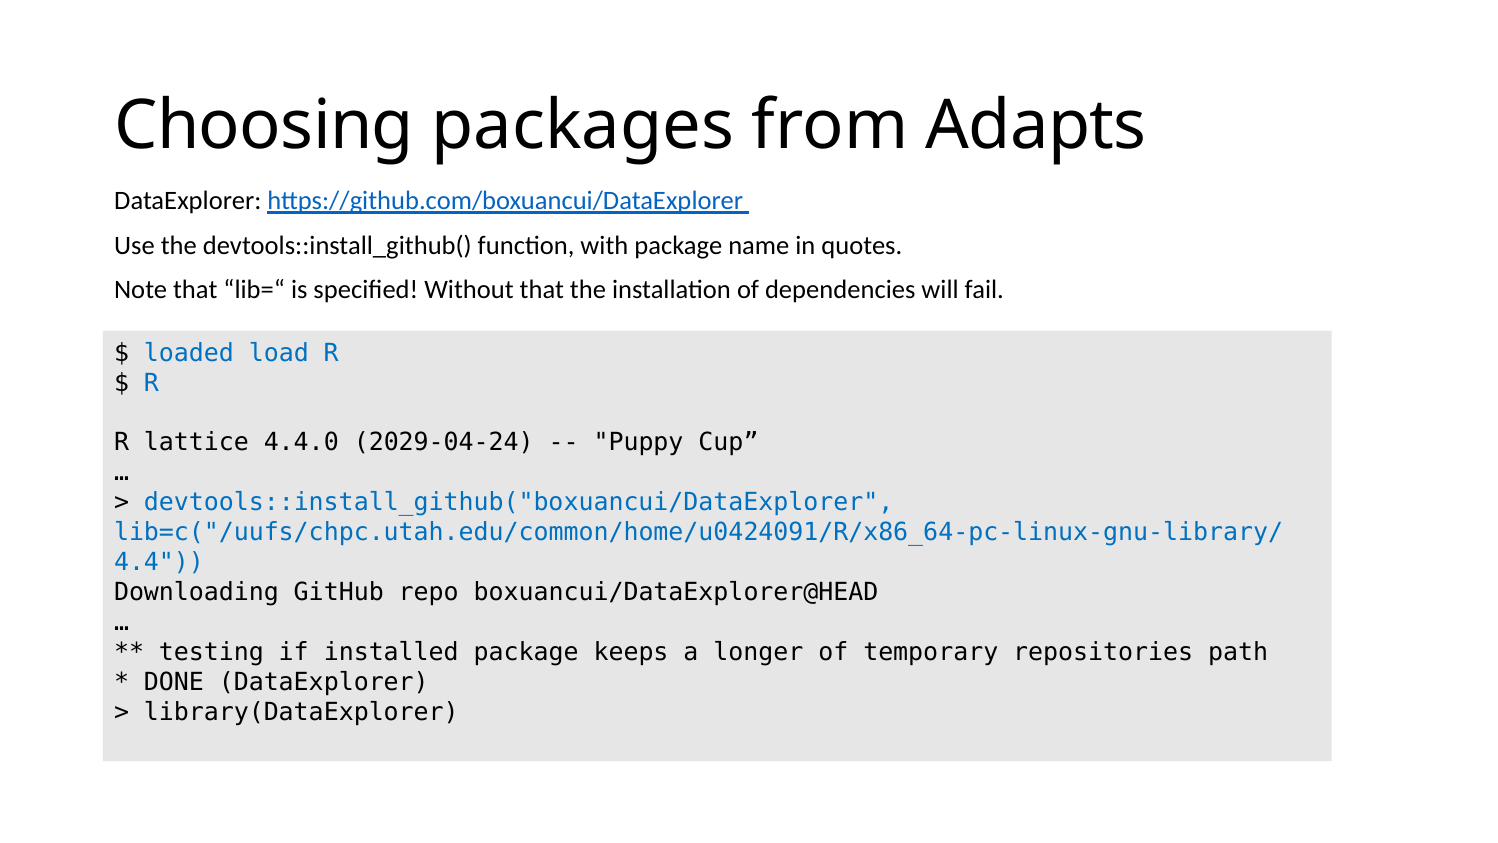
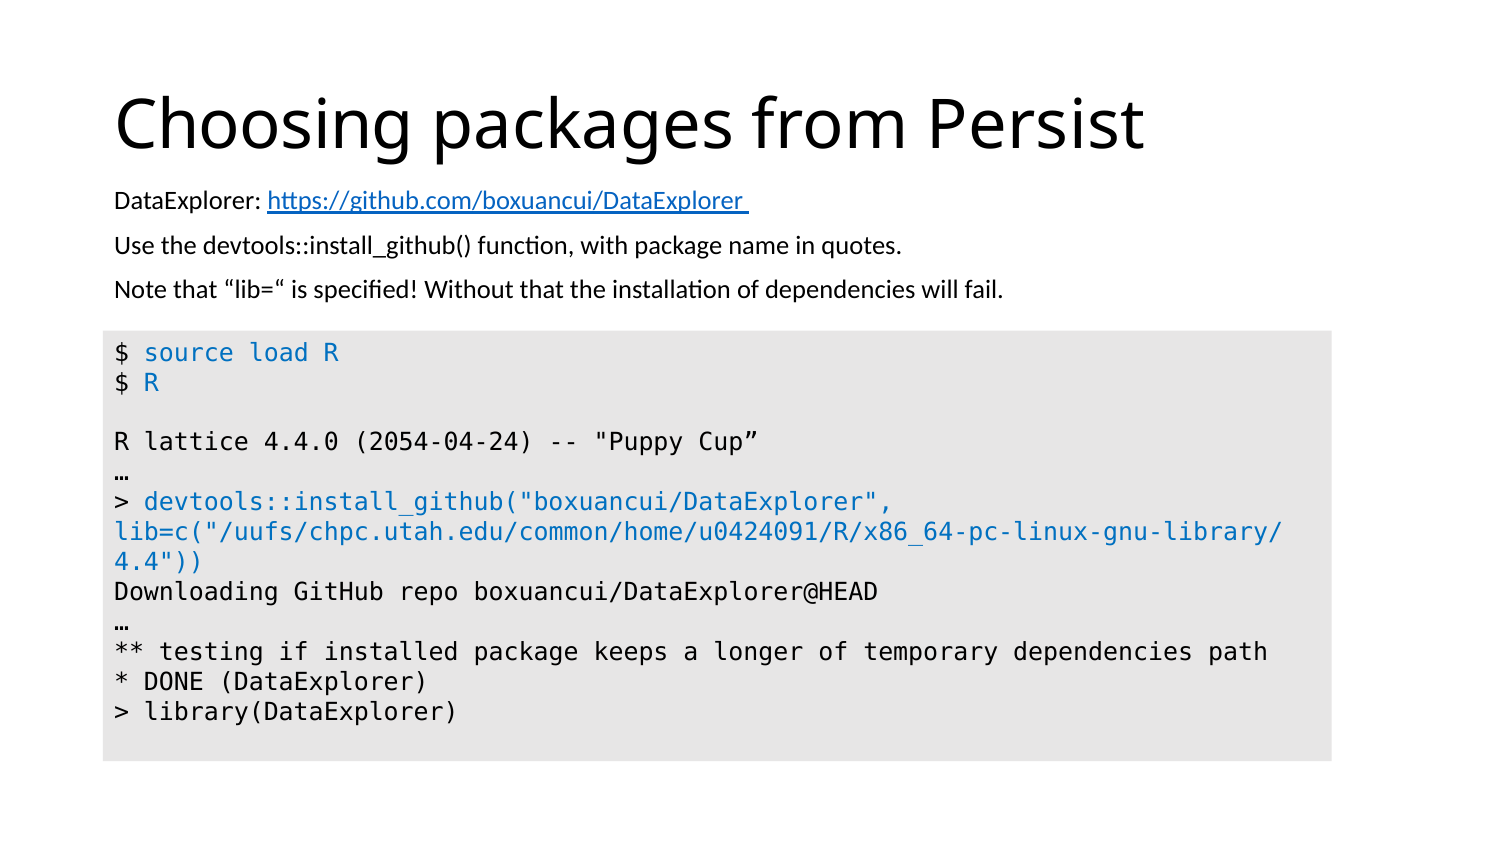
Adapts: Adapts -> Persist (1036, 126)
loaded: loaded -> source (189, 353)
2029-04-24: 2029-04-24 -> 2054-04-24 (444, 442)
temporary repositories: repositories -> dependencies (1103, 652)
